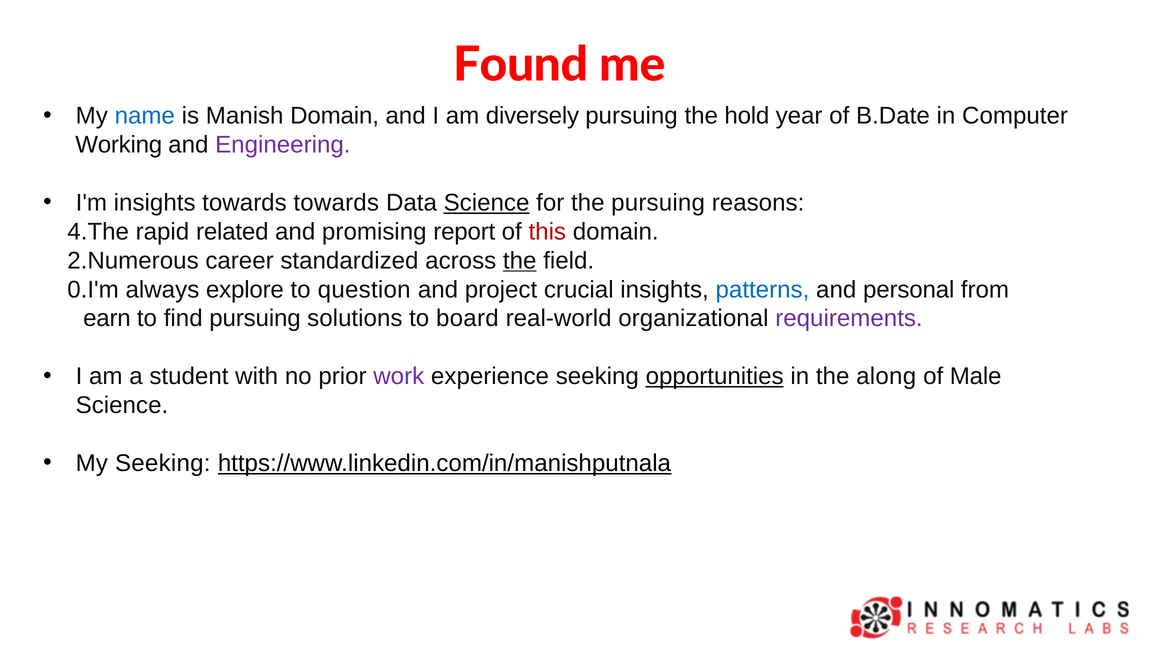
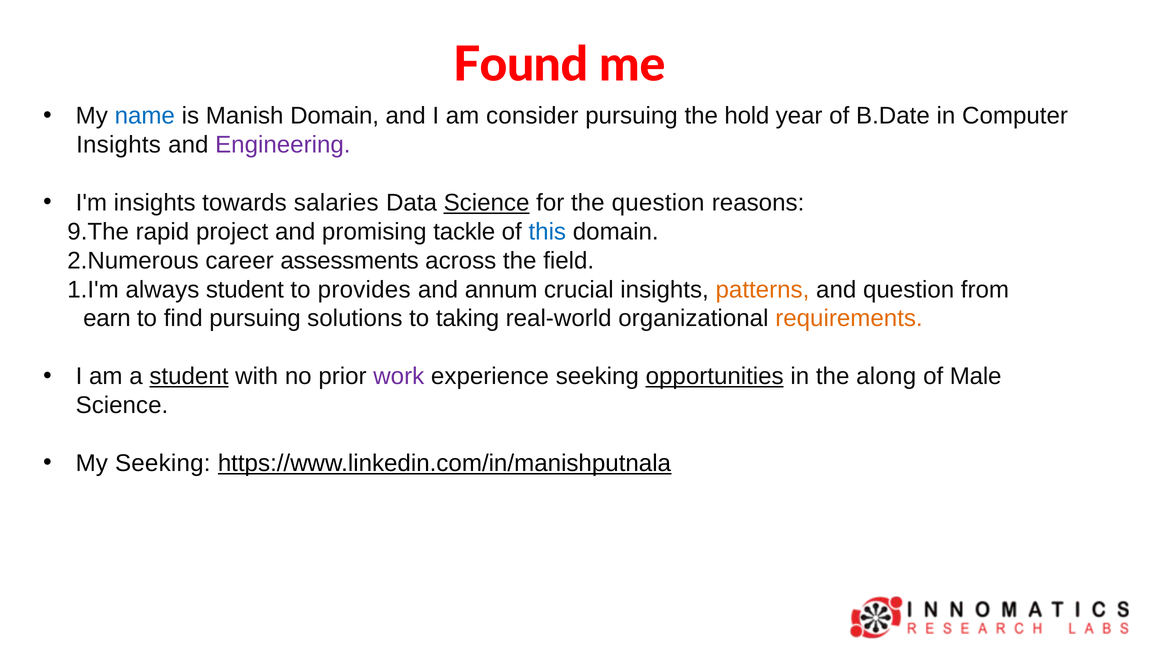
diversely: diversely -> consider (532, 116)
Working: Working -> Insights (119, 145)
towards towards: towards -> salaries (336, 203)
the pursuing: pursuing -> question (658, 203)
4.The: 4.The -> 9.The (98, 232)
related: related -> project (232, 232)
report: report -> tackle (464, 232)
this colour: red -> blue (547, 232)
standardized: standardized -> assessments (350, 261)
the underline: present -> none (520, 261)
0.I'm: 0.I'm -> 1.I'm (93, 289)
always explore: explore -> student (245, 289)
question: question -> provides (364, 289)
project: project -> annum (501, 289)
patterns colour: blue -> orange (762, 289)
and personal: personal -> question (909, 289)
board: board -> taking (468, 318)
requirements colour: purple -> orange (849, 318)
student underline: none -> present (189, 376)
